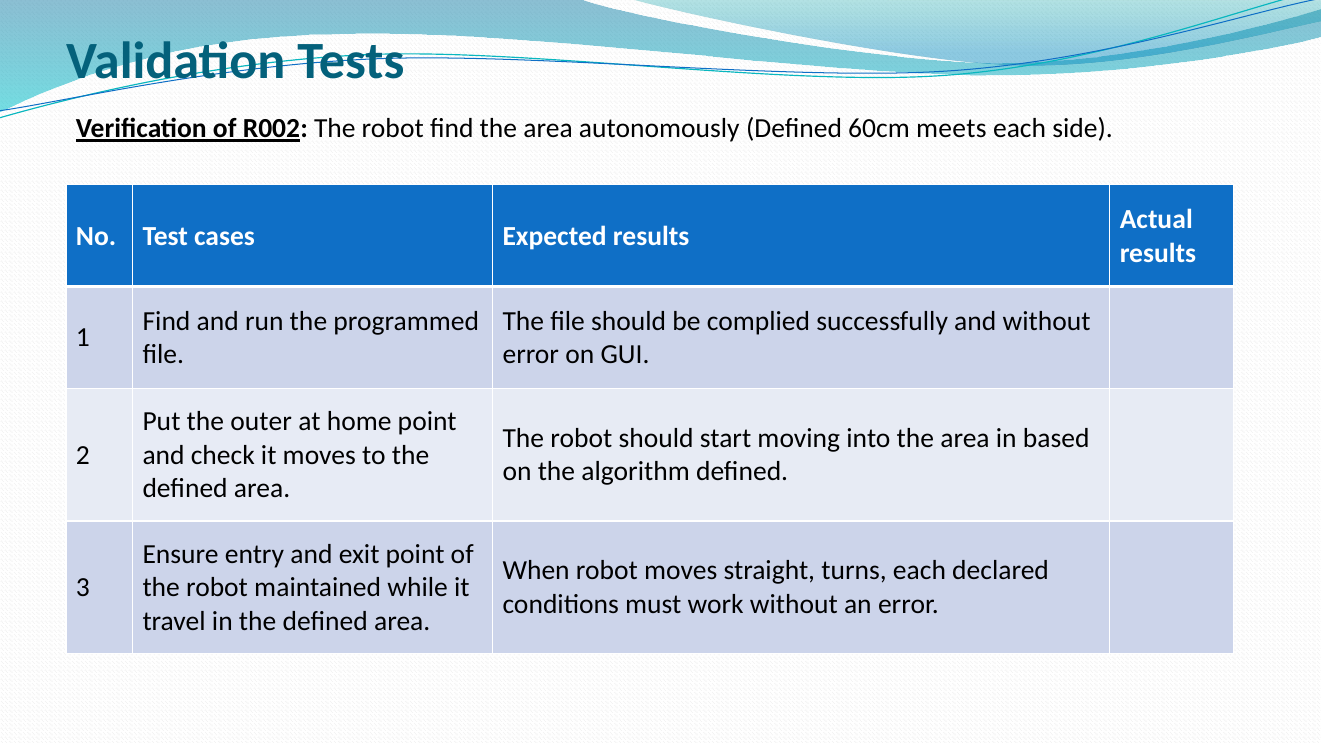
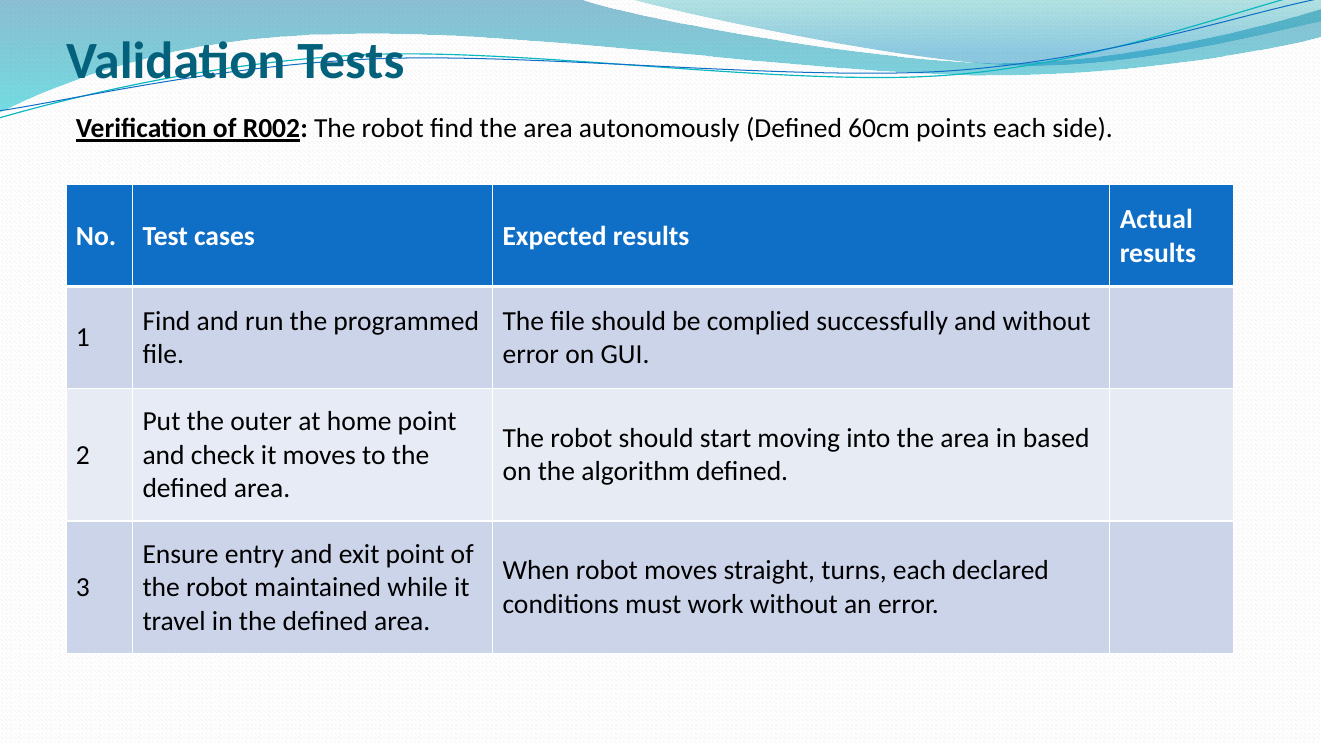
meets: meets -> points (951, 128)
